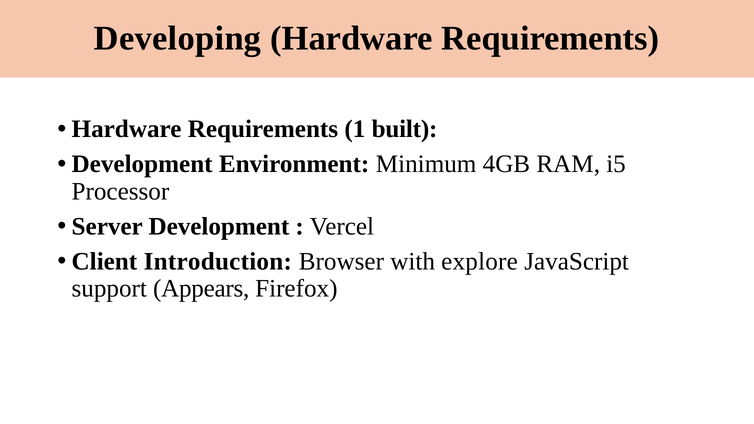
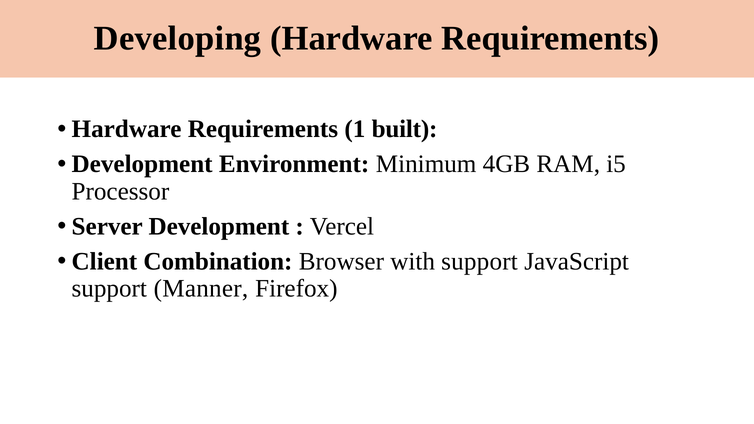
Introduction: Introduction -> Combination (218, 261)
with explore: explore -> support (480, 261)
Appears: Appears -> Manner (201, 289)
